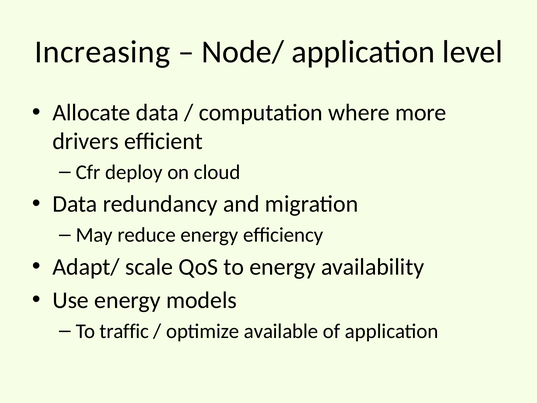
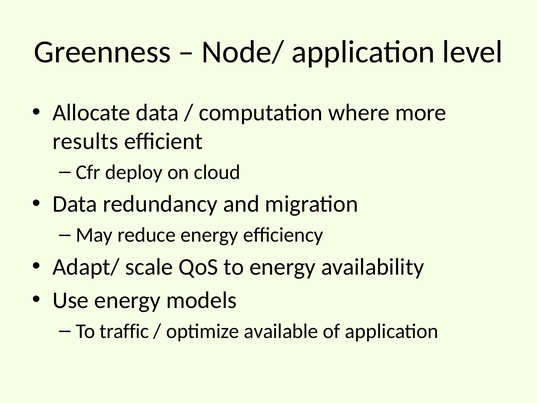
Increasing: Increasing -> Greenness (103, 52)
drivers: drivers -> results (85, 141)
